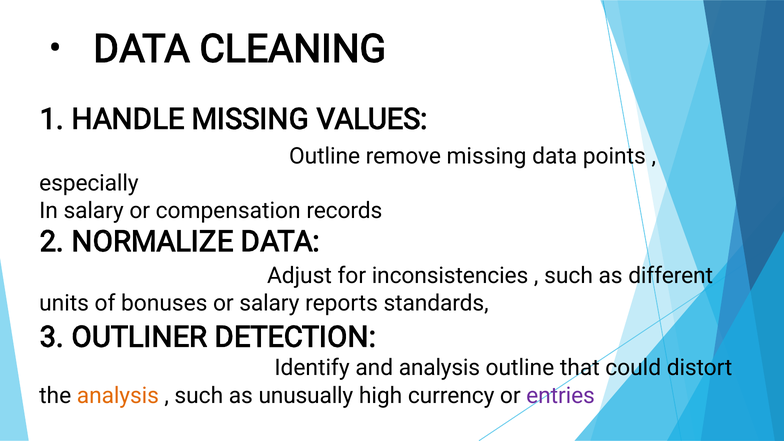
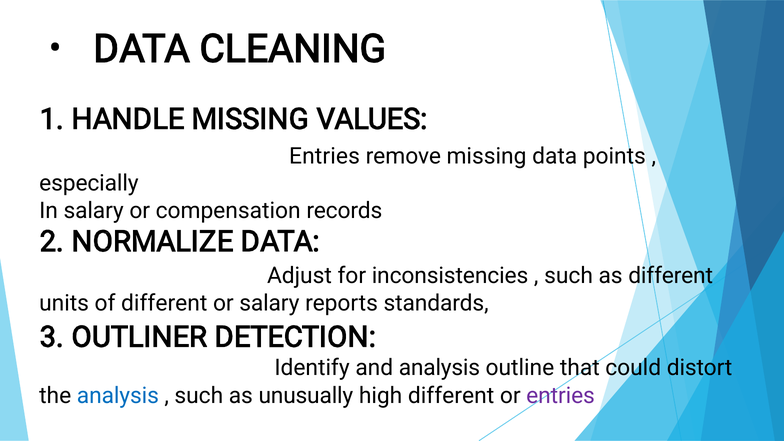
Outline: Outline -> Entries (325, 156)
of bonuses: bonuses -> different (164, 303)
analysis colour: orange -> blue (118, 396)
high currency: currency -> different (451, 396)
